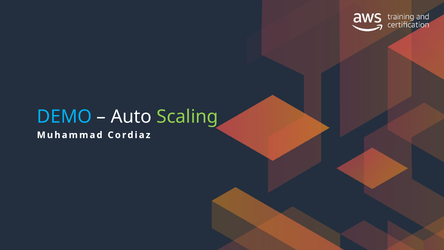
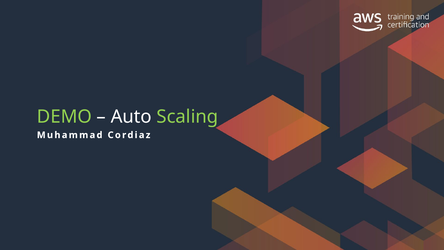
DEMO colour: light blue -> light green (64, 117)
